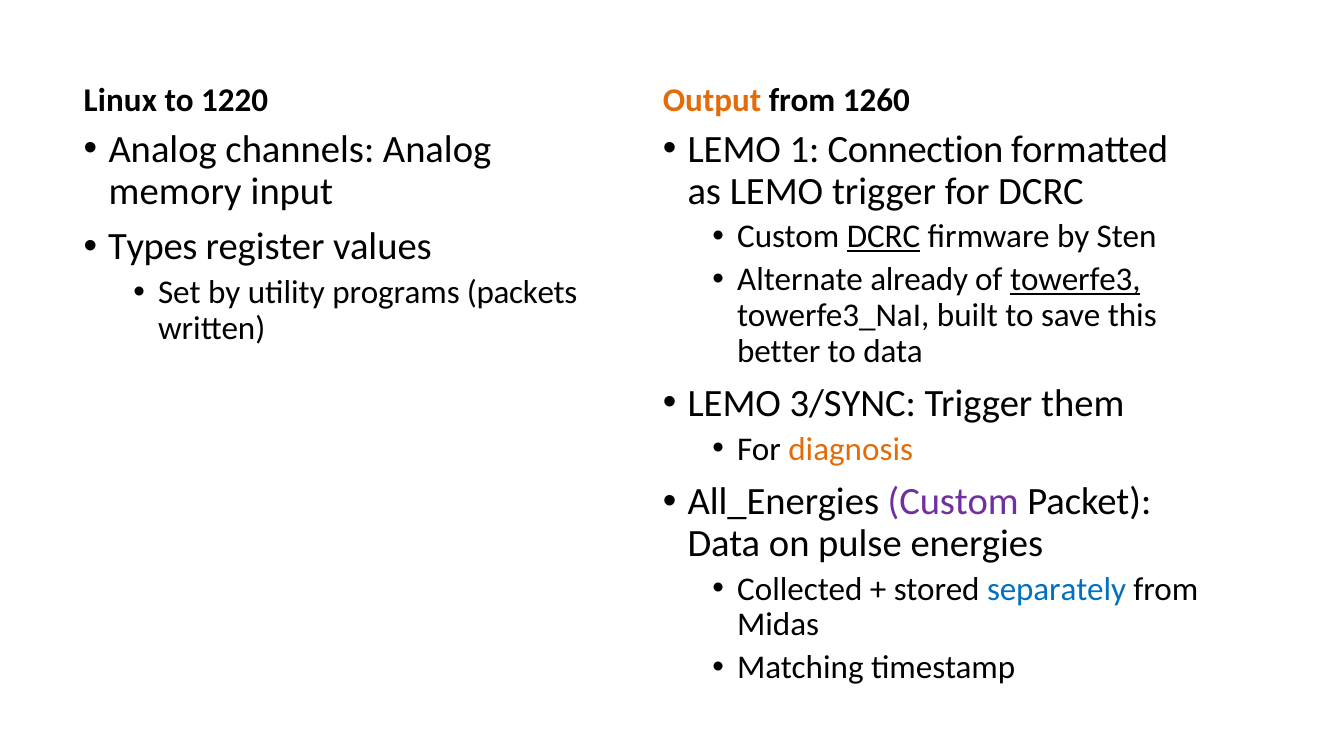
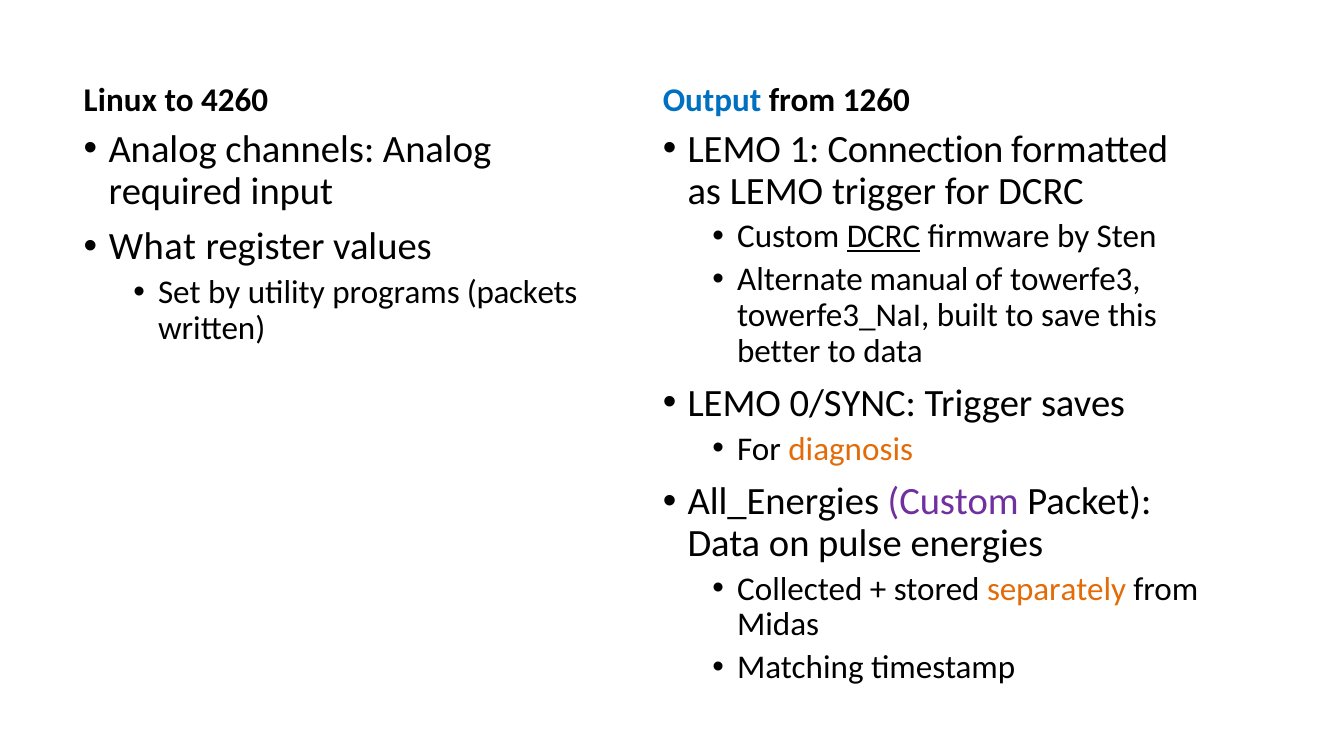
1220: 1220 -> 4260 (235, 101)
Output colour: orange -> blue (712, 101)
memory: memory -> required (175, 191)
Types: Types -> What (152, 247)
already: already -> manual (919, 280)
towerfe3 underline: present -> none (1075, 280)
3/SYNC: 3/SYNC -> 0/SYNC (853, 403)
them: them -> saves (1083, 403)
separately colour: blue -> orange (1056, 589)
